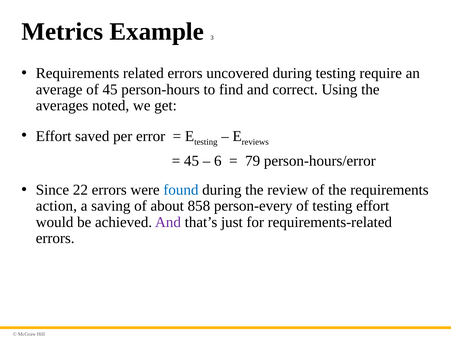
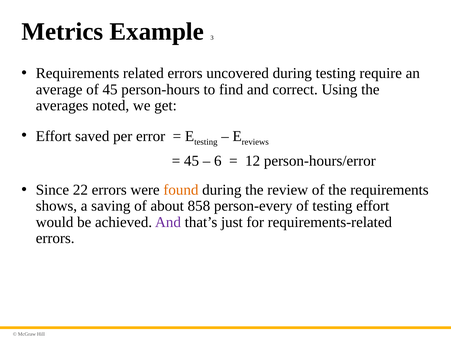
79: 79 -> 12 (253, 161)
found colour: blue -> orange (181, 190)
action: action -> shows (56, 206)
